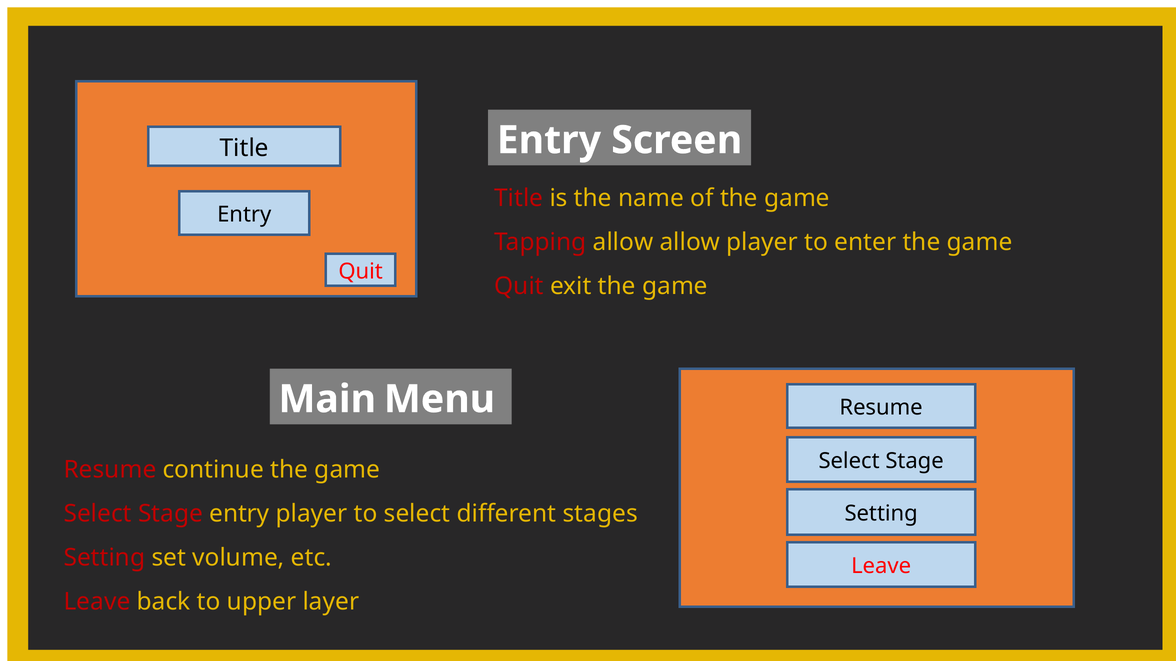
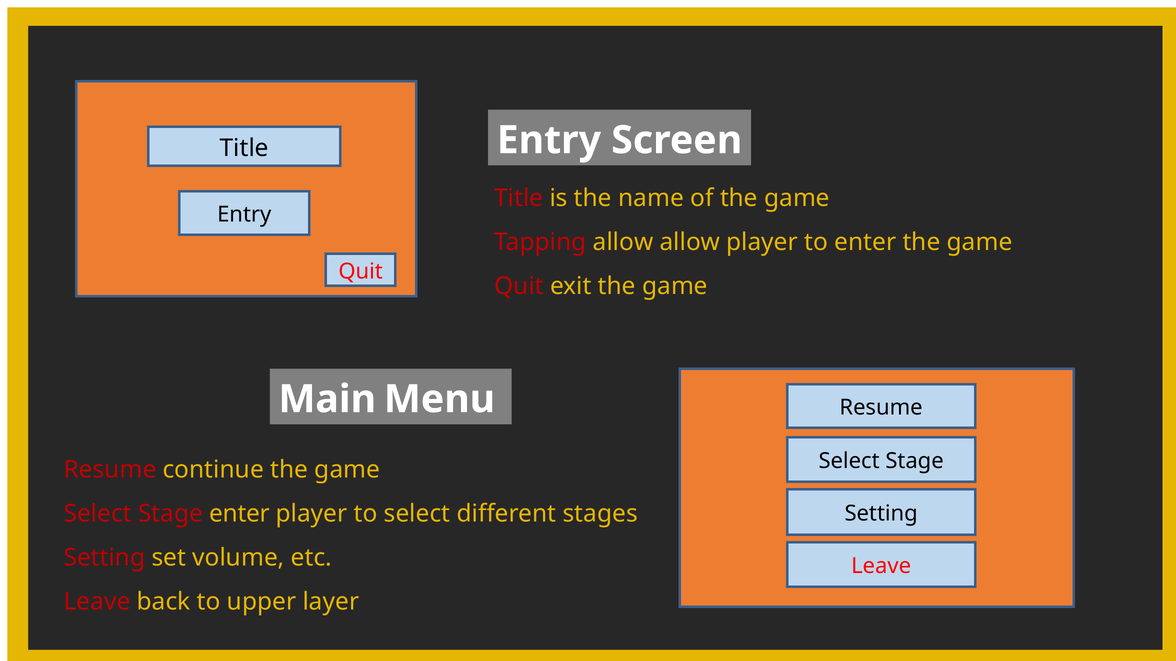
Stage entry: entry -> enter (239, 514)
